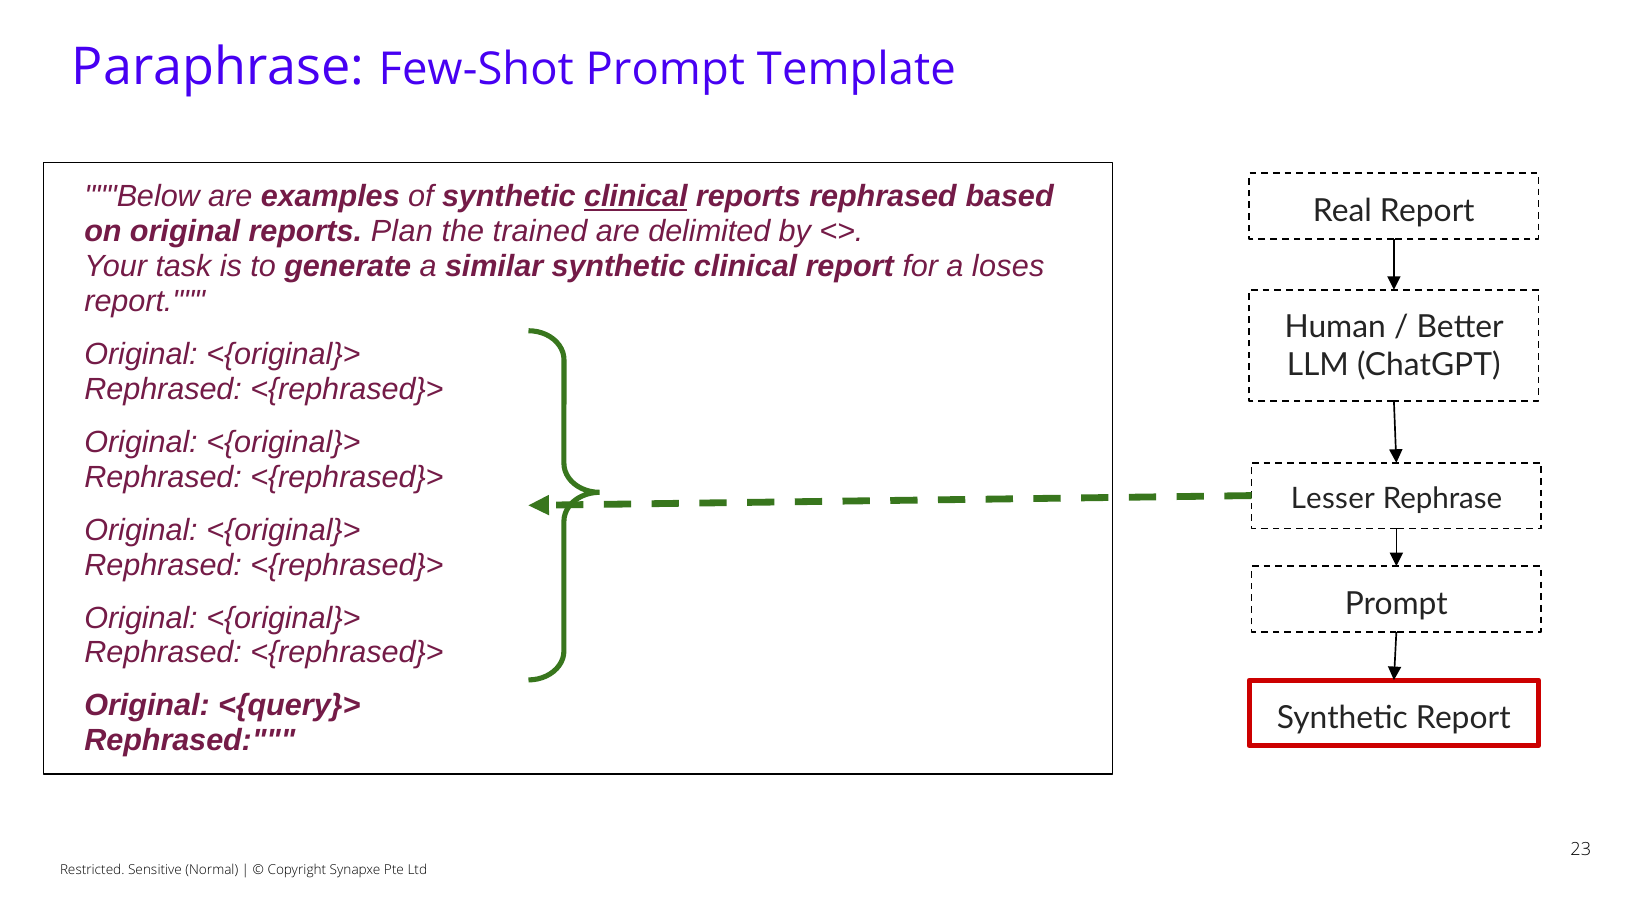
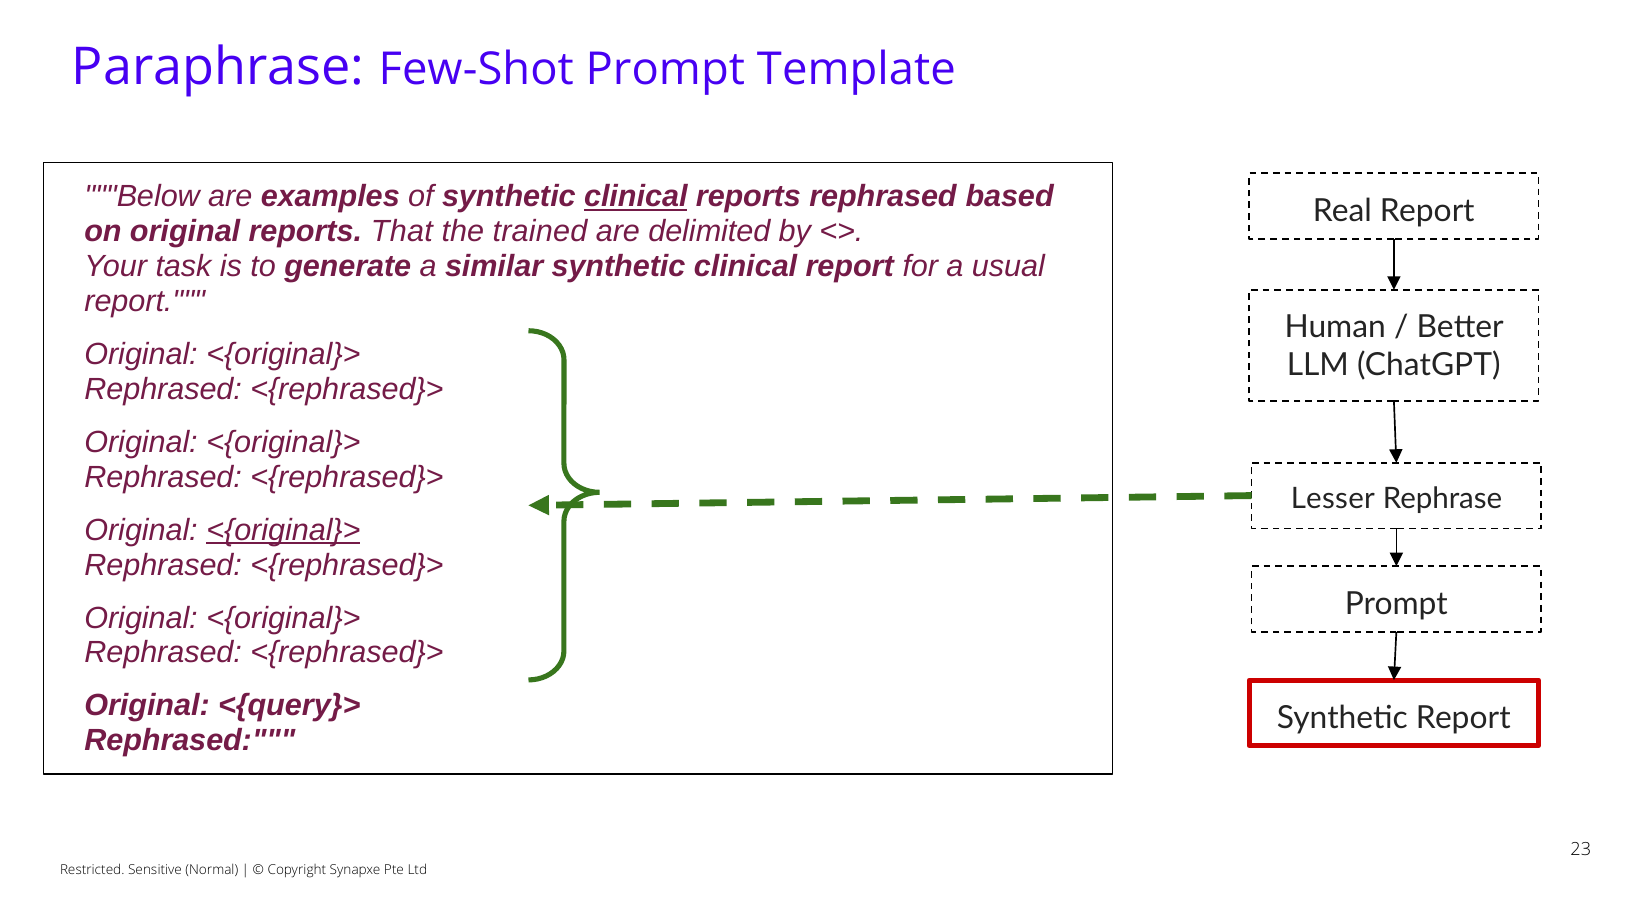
Plan: Plan -> That (402, 232)
loses: loses -> usual (1008, 267)
<{original}> underline: none -> present (283, 530)
